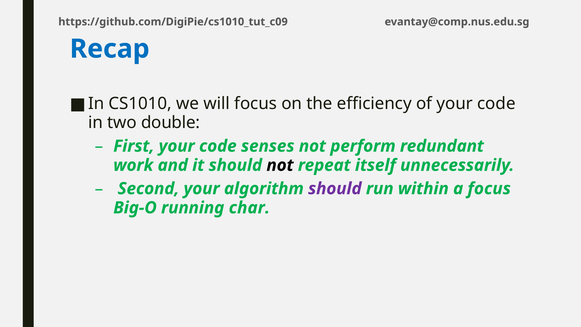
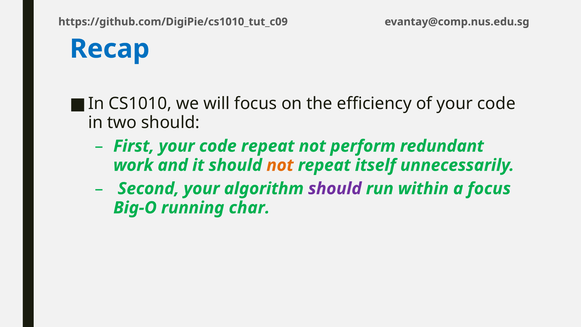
two double: double -> should (170, 123)
code senses: senses -> repeat (268, 146)
not colour: black -> orange (280, 165)
